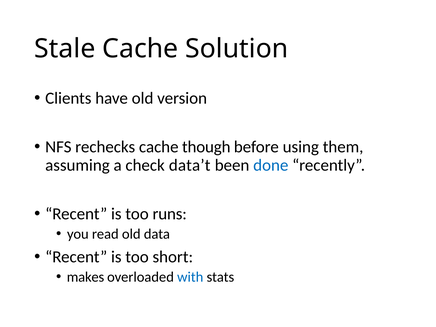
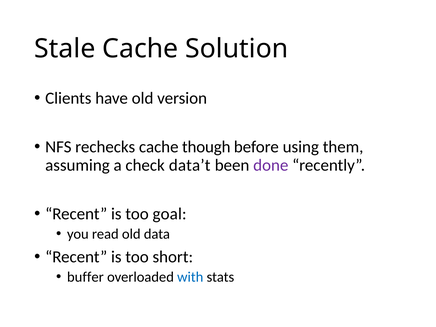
done colour: blue -> purple (271, 165)
runs: runs -> goal (170, 214)
makes: makes -> buffer (85, 277)
